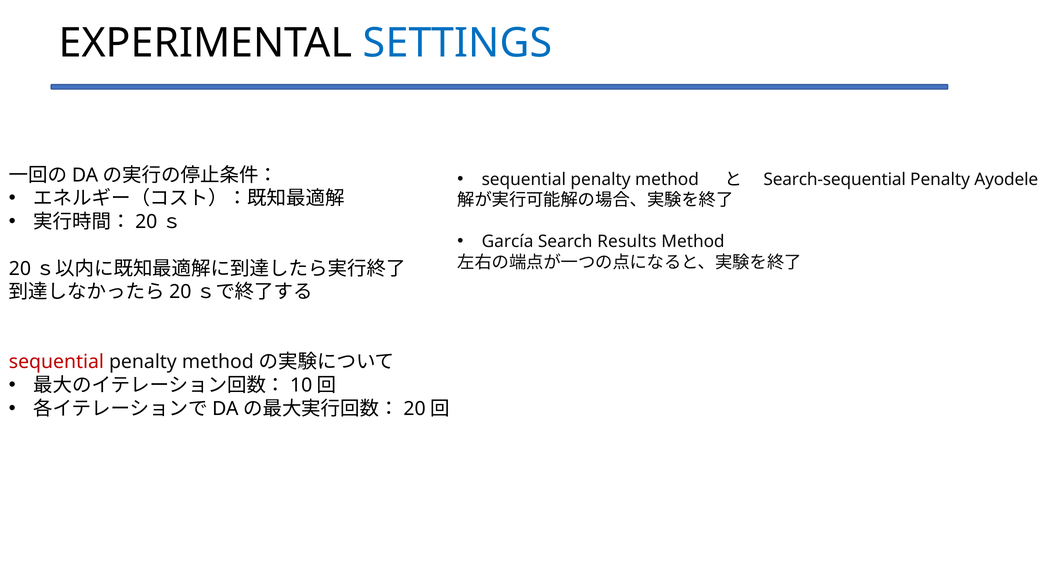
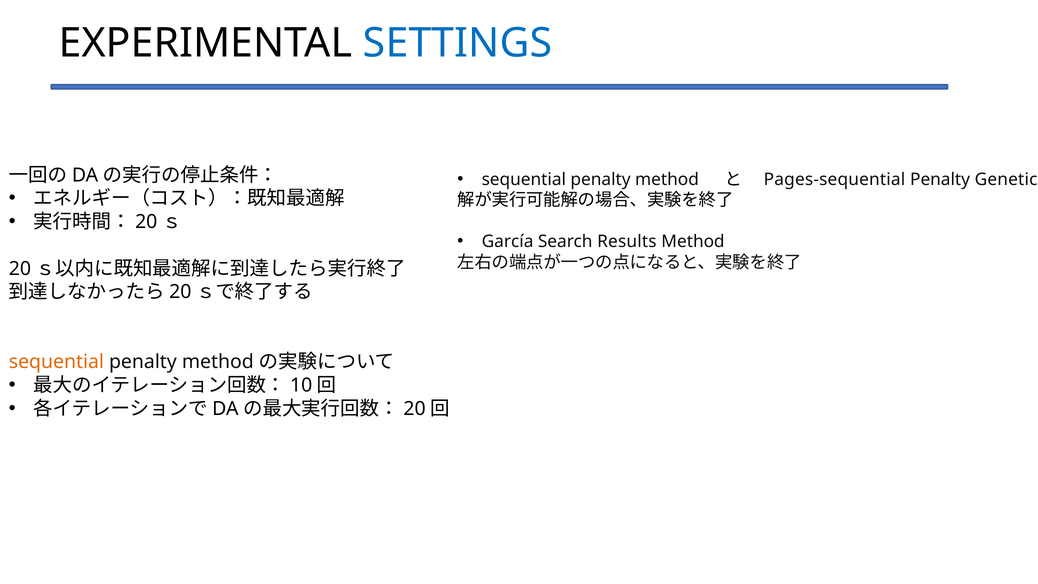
Search-sequential: Search-sequential -> Pages-sequential (835, 179)
Ayodele: Ayodele -> Genetic (1006, 179)
sequential colour: red -> orange (56, 362)
